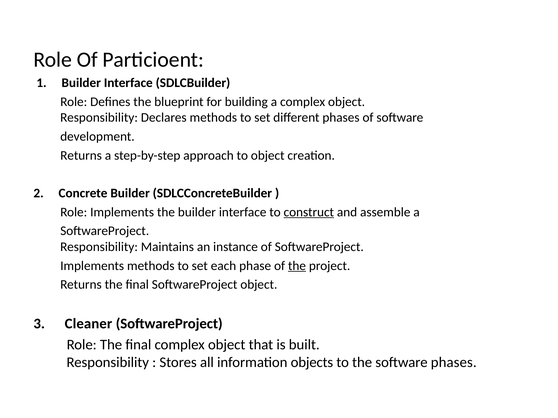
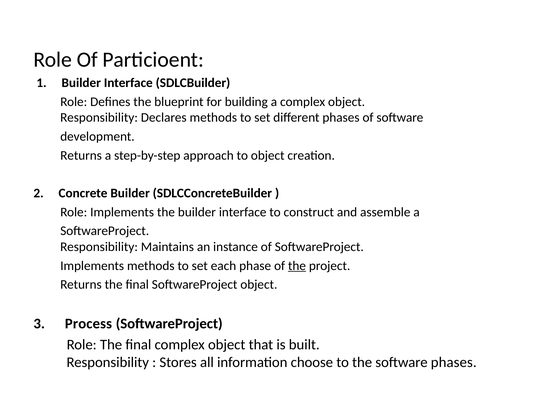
construct underline: present -> none (309, 212)
Cleaner: Cleaner -> Process (88, 324)
objects: objects -> choose (312, 363)
